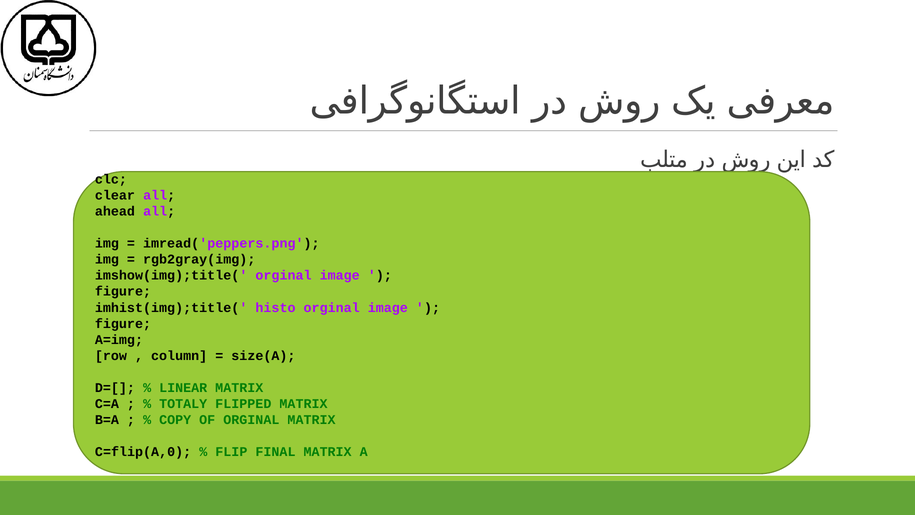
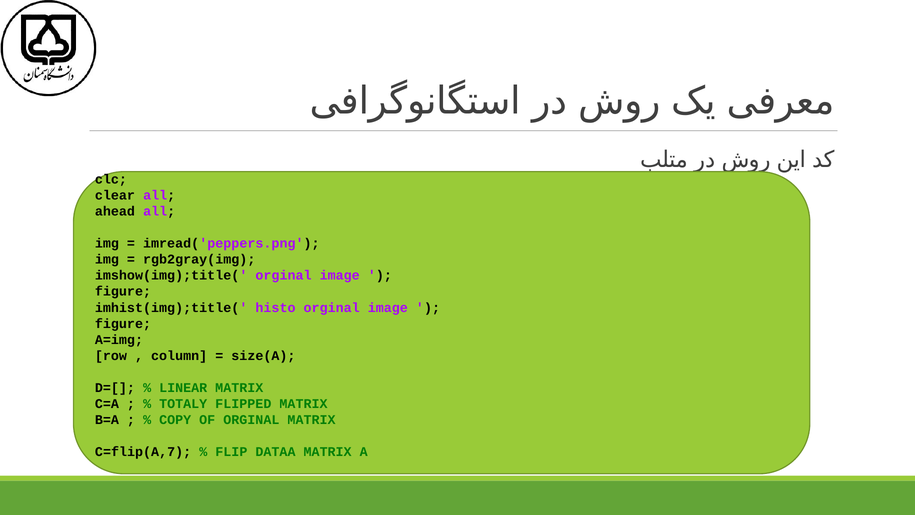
C=flip(A,0: C=flip(A,0 -> C=flip(A,7 (143, 452)
FINAL: FINAL -> DATAA (275, 452)
